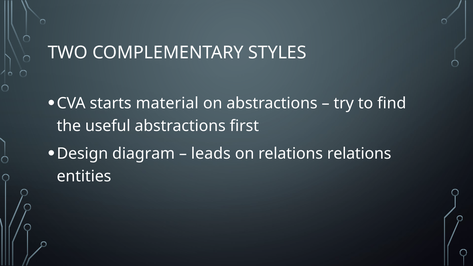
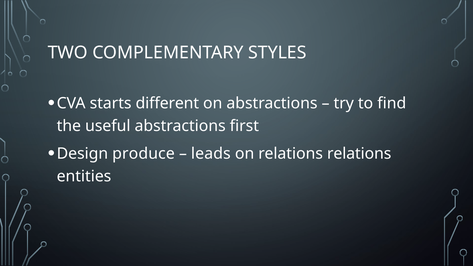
material: material -> different (167, 103)
diagram: diagram -> produce (144, 154)
